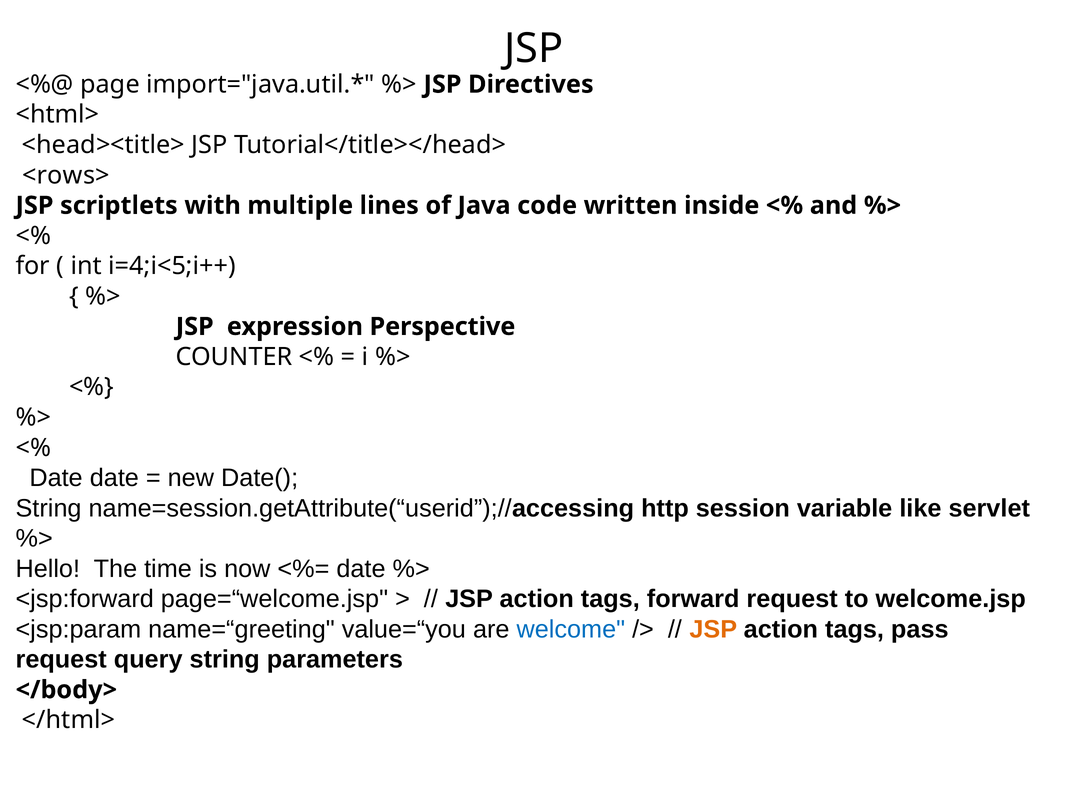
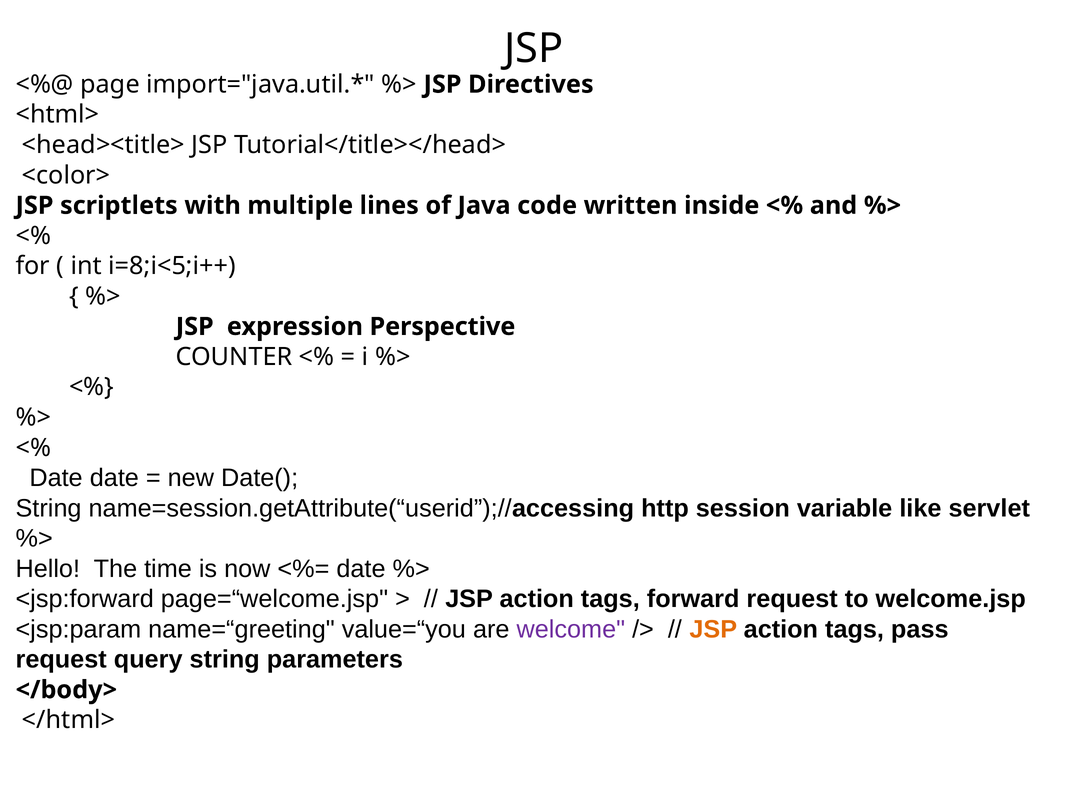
<rows>: <rows> -> <color> (66, 175)
i=4;i<5;i++: i=4;i<5;i++ -> i=8;i<5;i++ (172, 266)
welcome colour: blue -> purple (571, 629)
